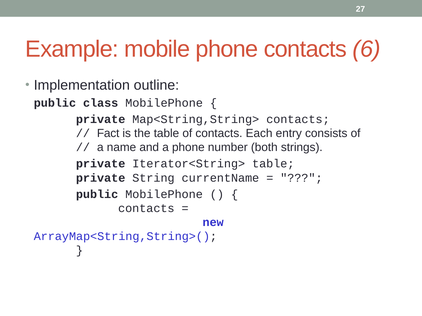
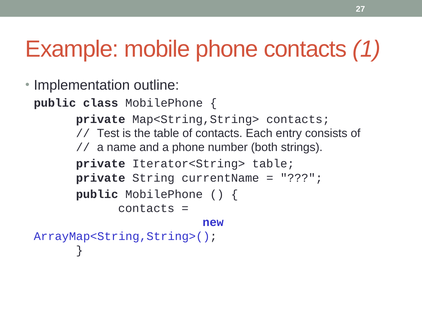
6: 6 -> 1 (367, 49)
Fact: Fact -> Test (108, 134)
